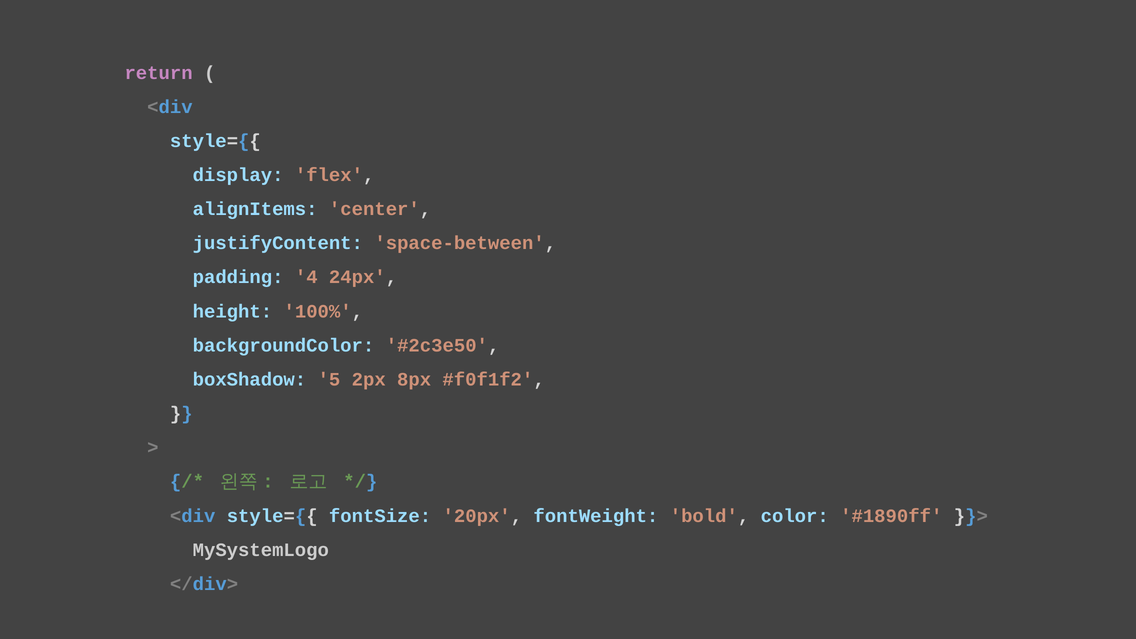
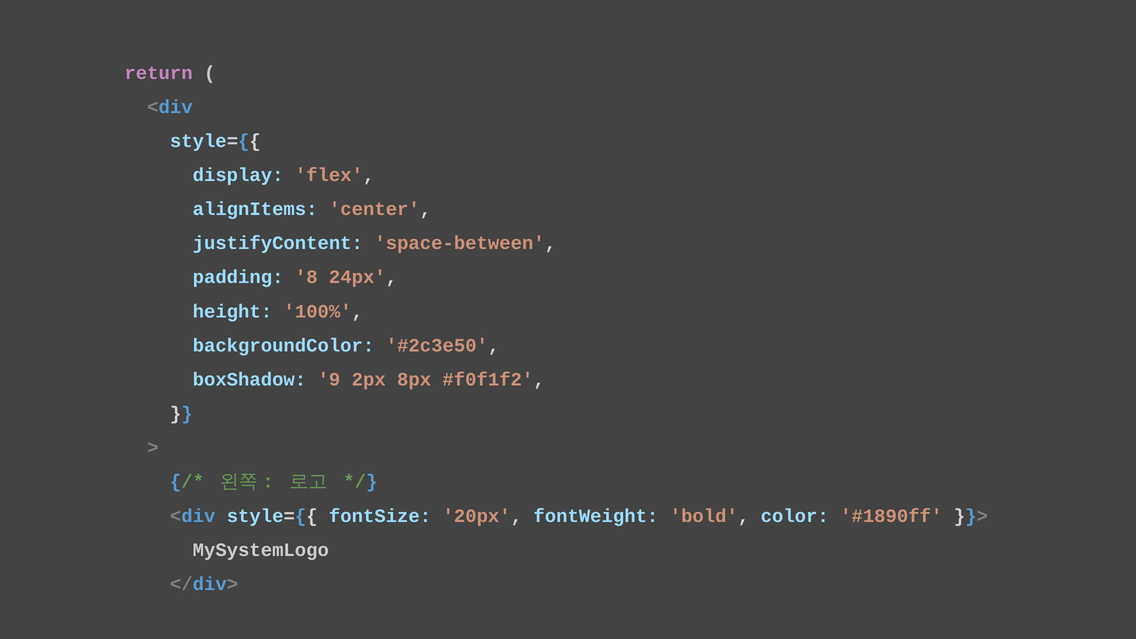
4: 4 -> 8 (306, 277)
5: 5 -> 9 (329, 380)
